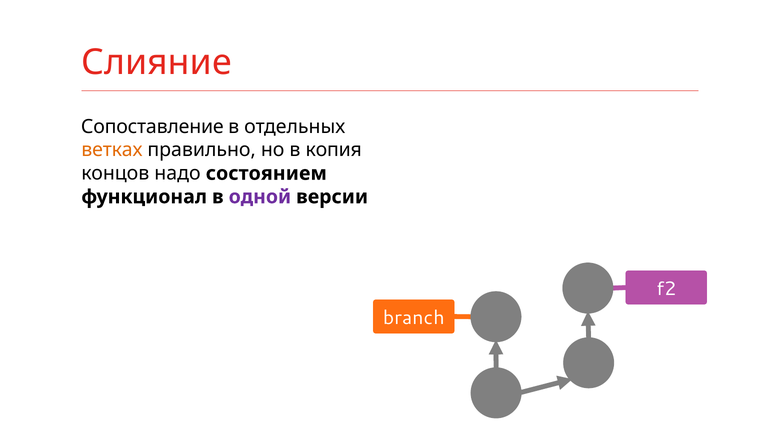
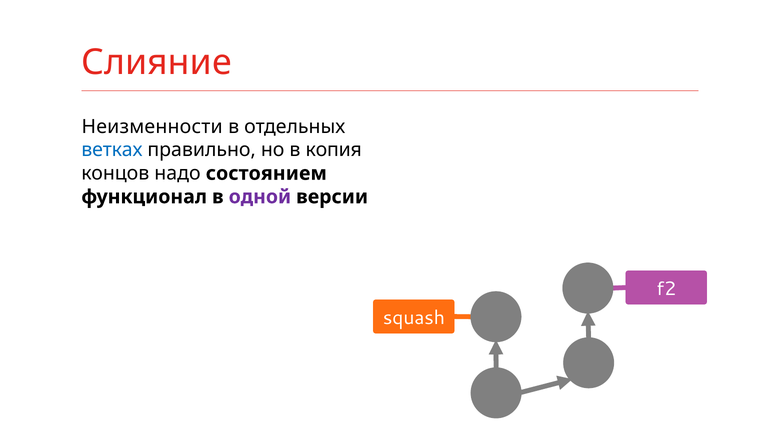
Сопоставление: Сопоставление -> Неизменности (152, 127)
ветках colour: orange -> blue (112, 150)
branch: branch -> squash (414, 318)
